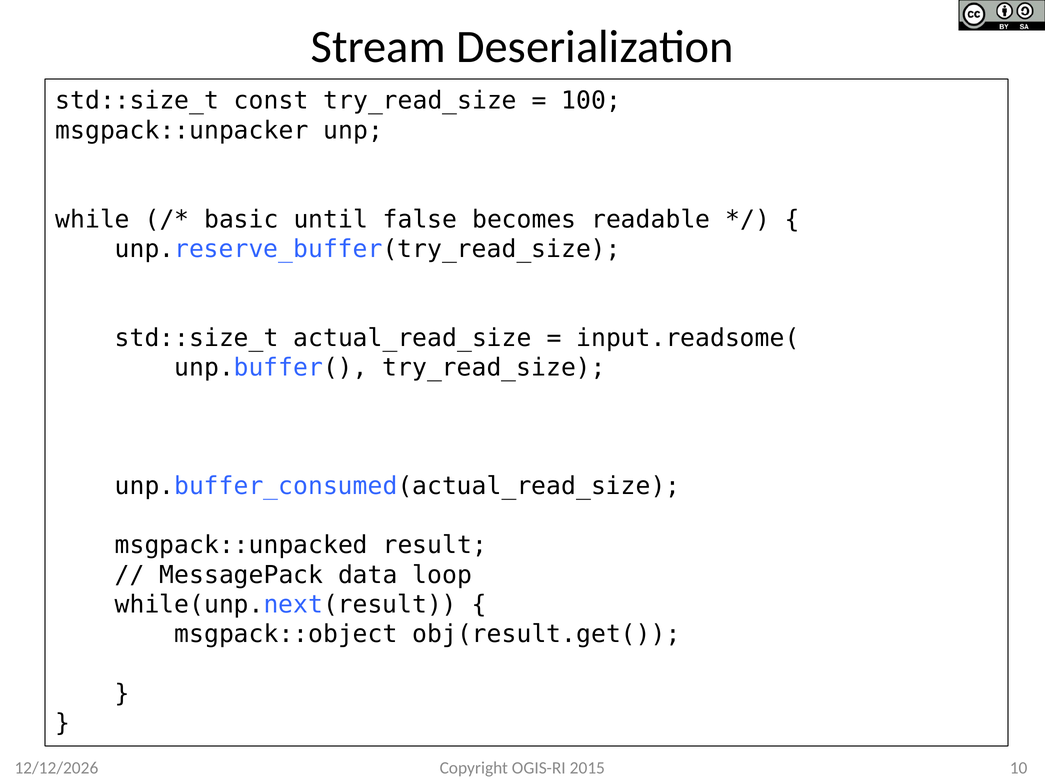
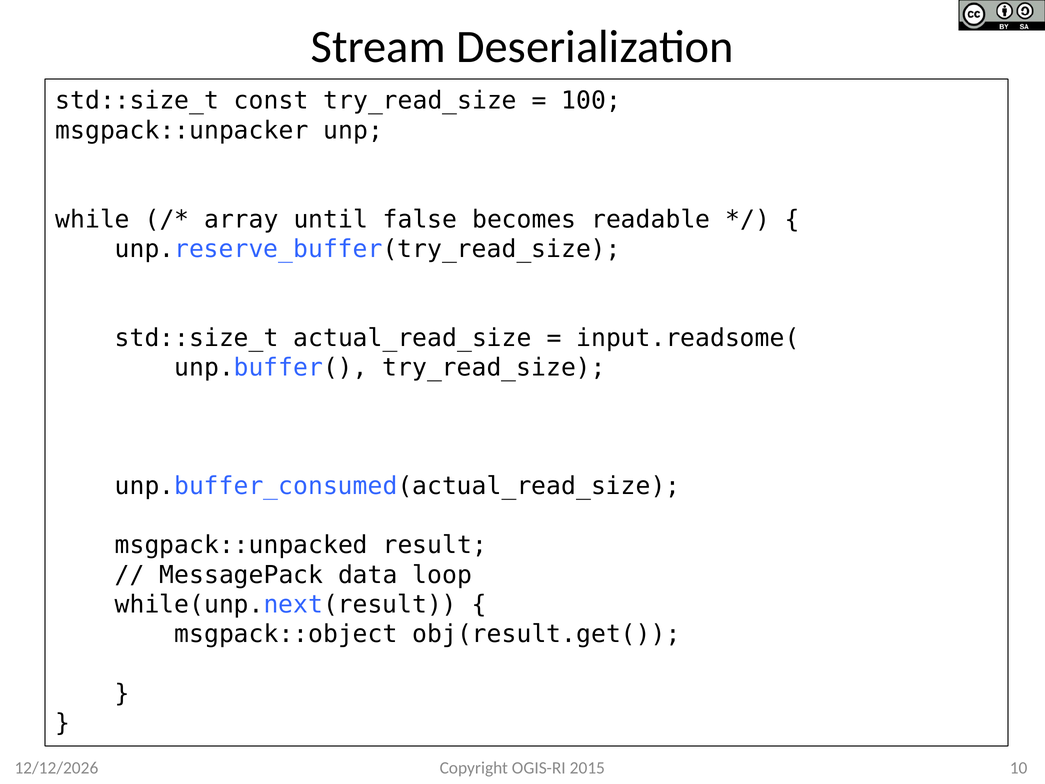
basic: basic -> array (241, 219)
